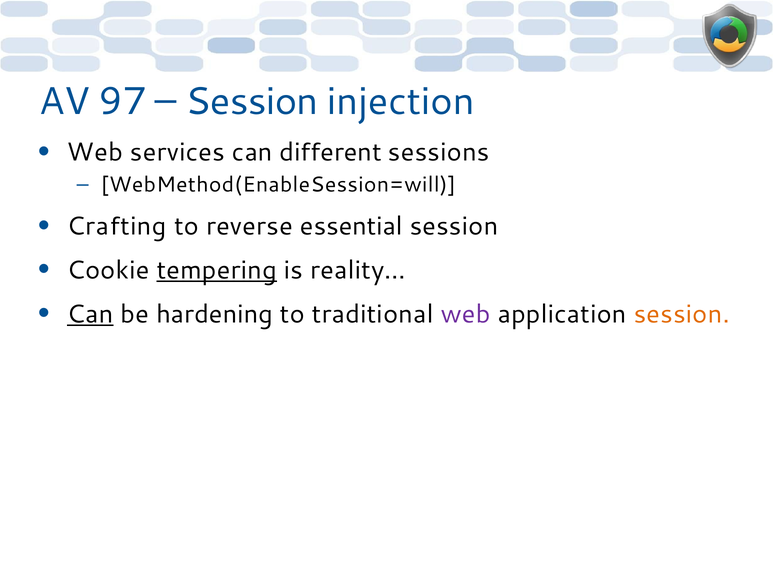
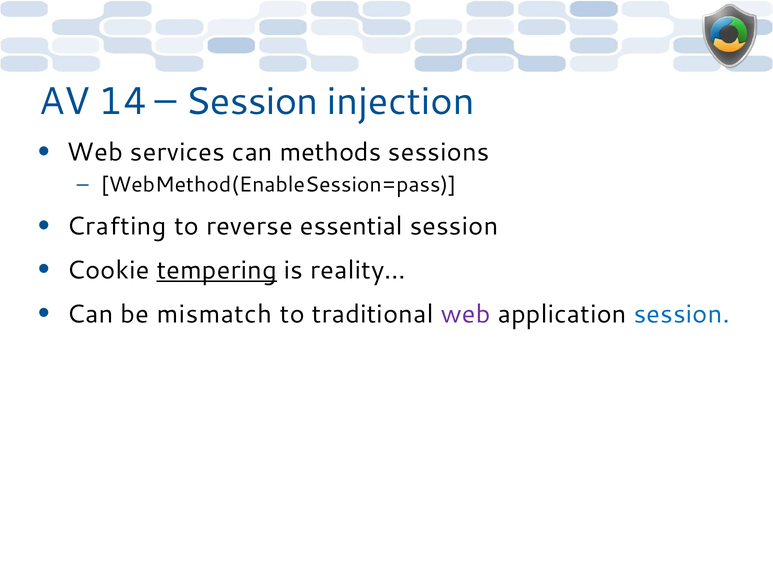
97: 97 -> 14 (123, 101)
different: different -> methods (331, 152)
WebMethod(EnableSession=will: WebMethod(EnableSession=will -> WebMethod(EnableSession=pass (278, 185)
Can underline: present -> none (90, 314)
hardening: hardening -> mismatch (214, 314)
session colour: orange -> blue (682, 314)
